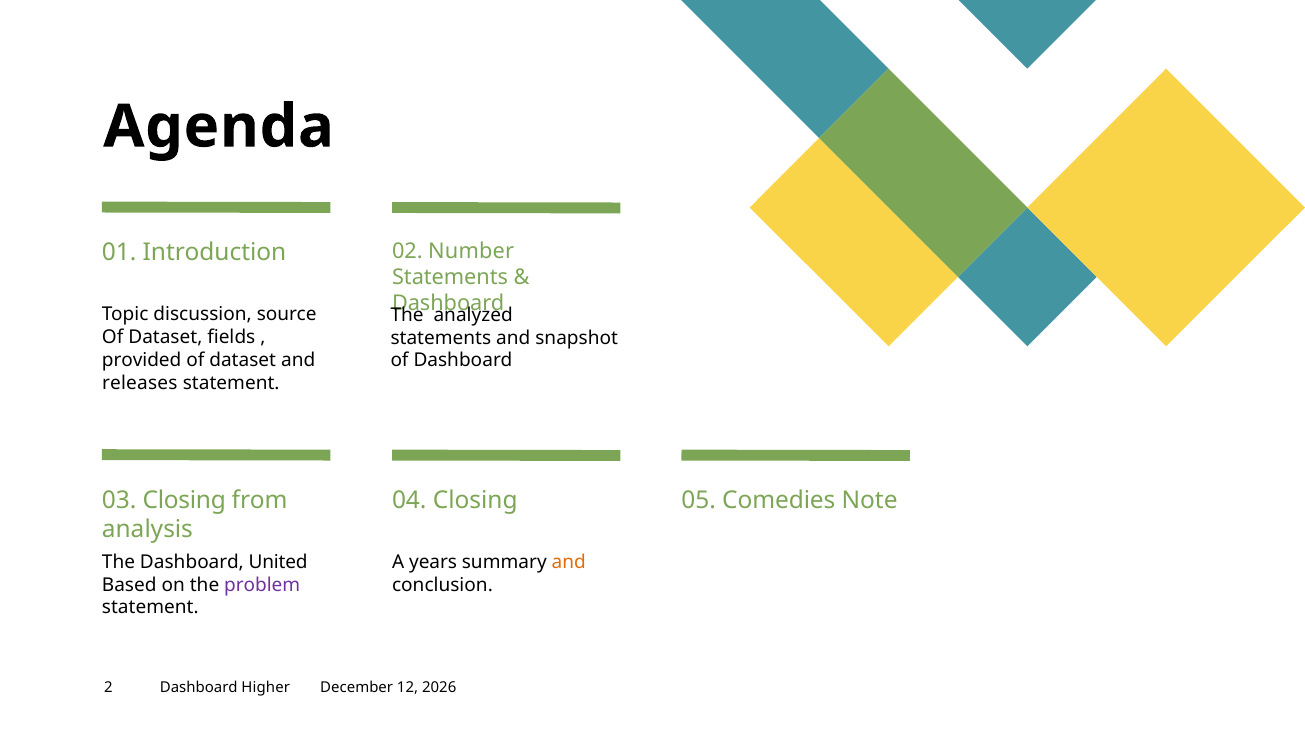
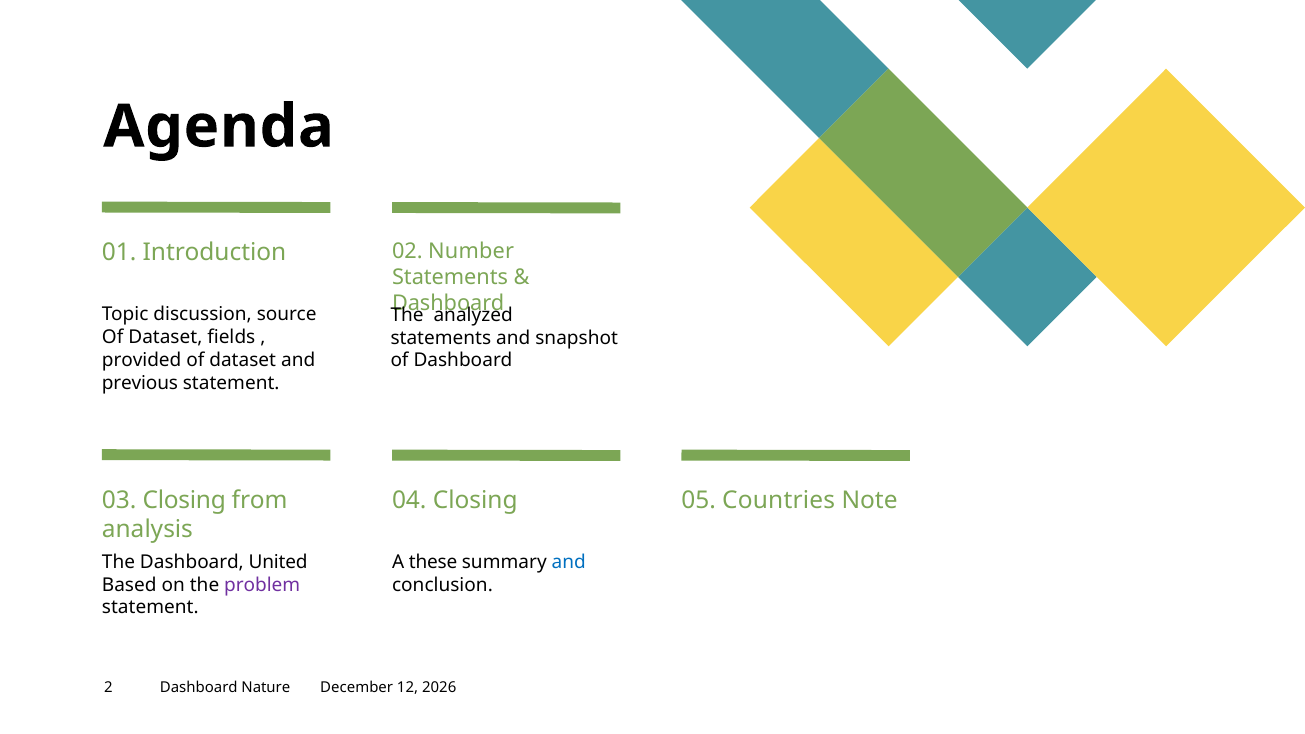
releases: releases -> previous (140, 383)
Comedies: Comedies -> Countries (779, 500)
years: years -> these (433, 562)
and colour: orange -> blue (569, 562)
Higher: Higher -> Nature (266, 688)
